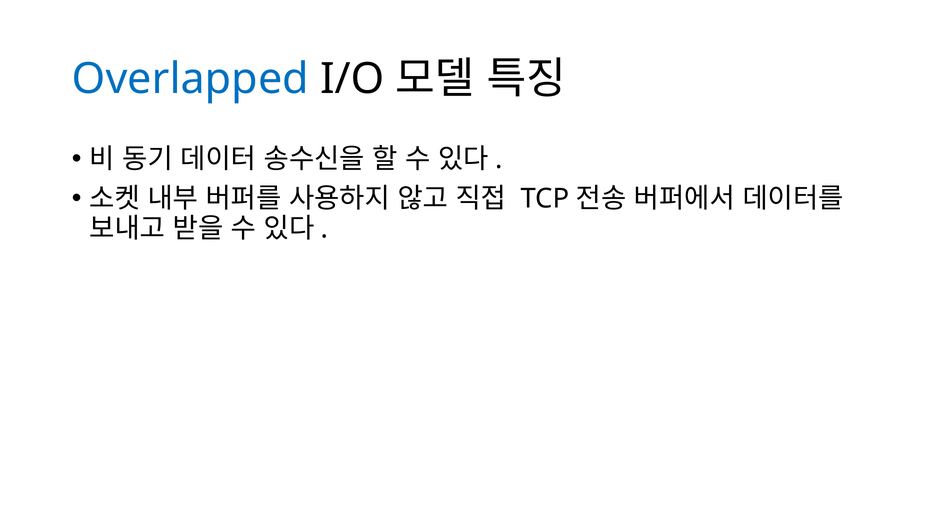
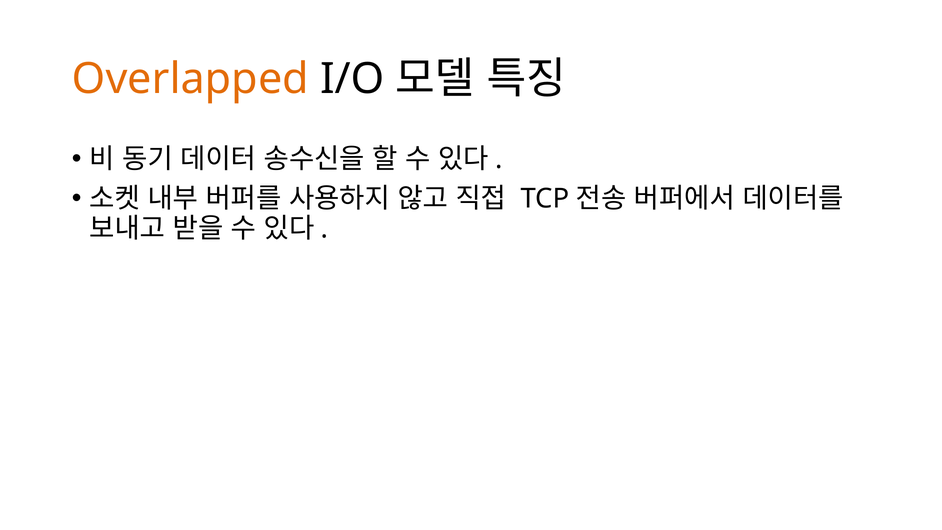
Overlapped colour: blue -> orange (190, 79)
